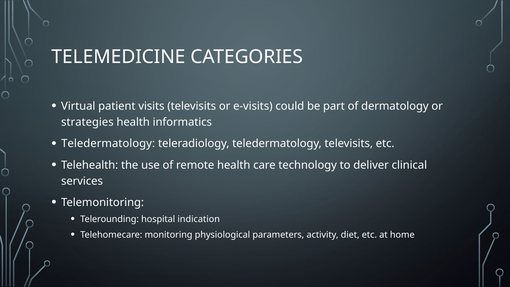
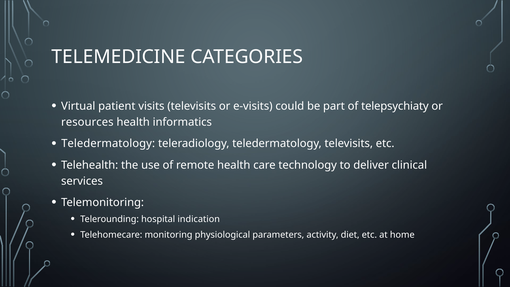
dermatology: dermatology -> telepsychiaty (395, 106)
strategies: strategies -> resources (87, 122)
